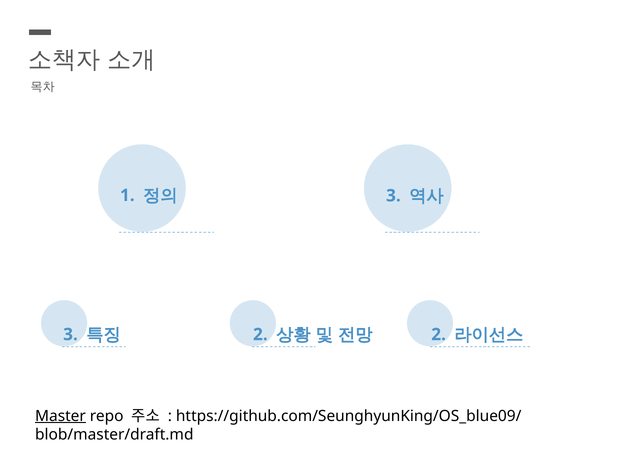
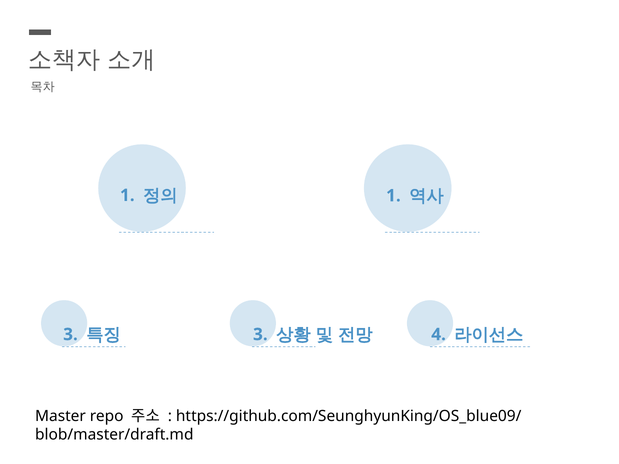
3: 3 -> 1 (393, 196)
2: 2 -> 3 (260, 335)
2: 2 -> 4 (439, 335)
Master underline: present -> none (60, 416)
